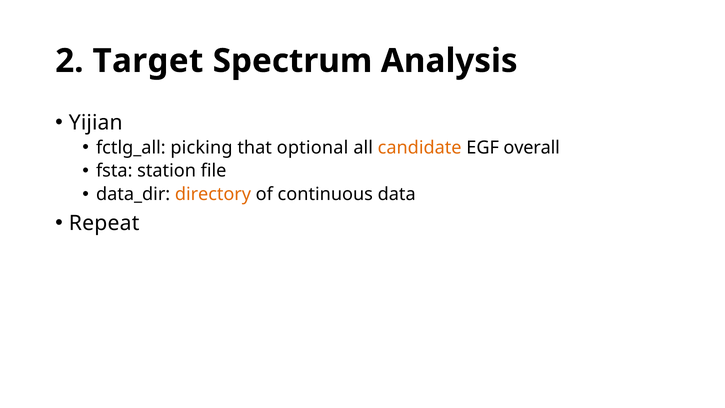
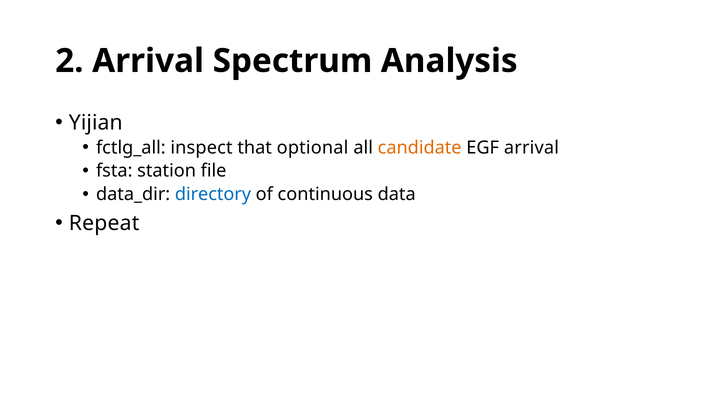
2 Target: Target -> Arrival (148, 61)
picking: picking -> inspect (201, 148)
EGF overall: overall -> arrival (531, 148)
directory colour: orange -> blue (213, 194)
